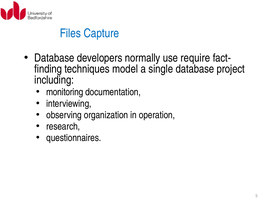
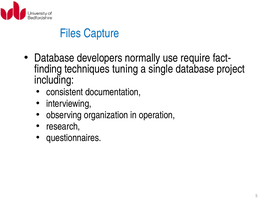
model: model -> tuning (125, 69)
monitoring: monitoring -> consistent (65, 92)
